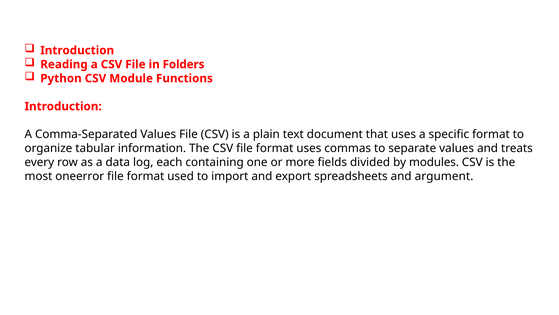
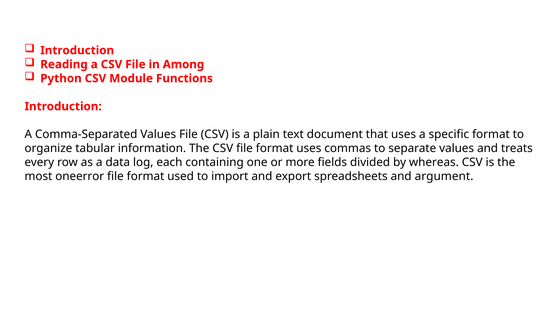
Folders: Folders -> Among (183, 64)
modules: modules -> whereas (434, 162)
